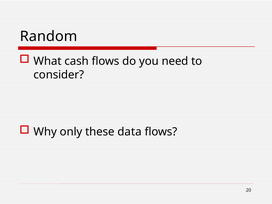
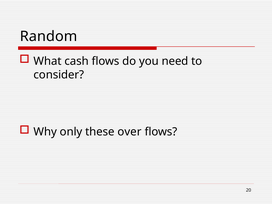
data: data -> over (130, 132)
